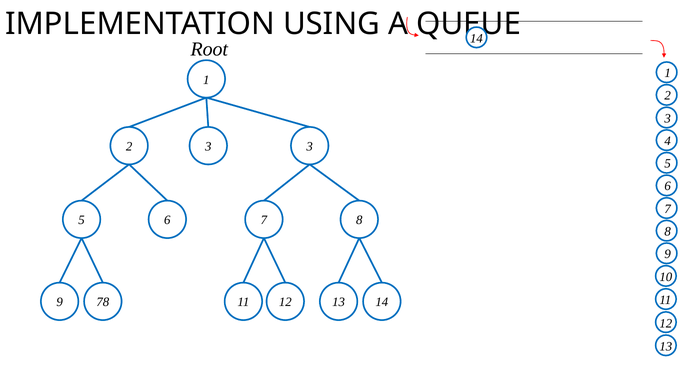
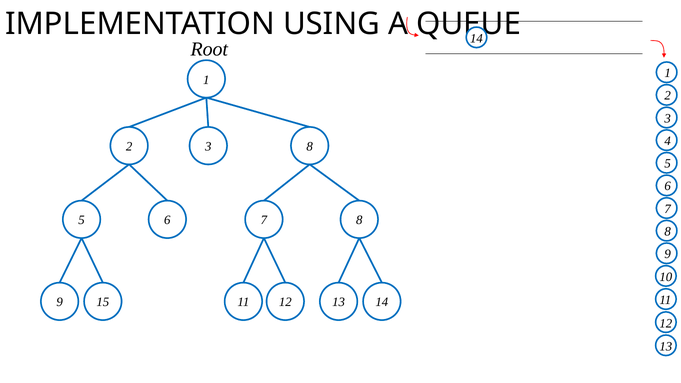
3: 3 -> 8 (310, 147)
78: 78 -> 15 (103, 302)
